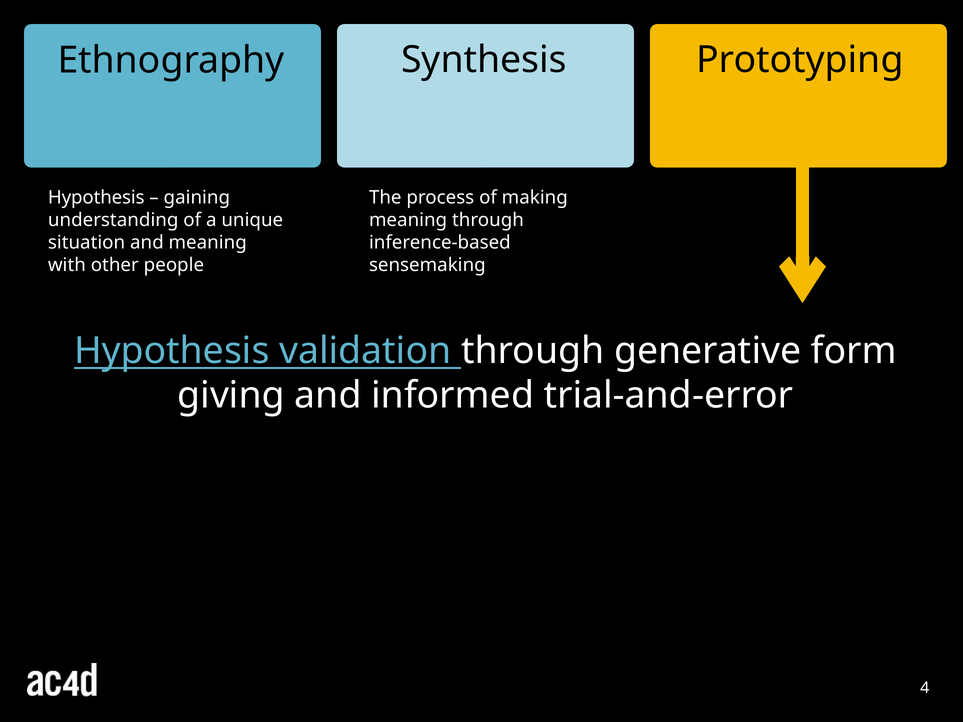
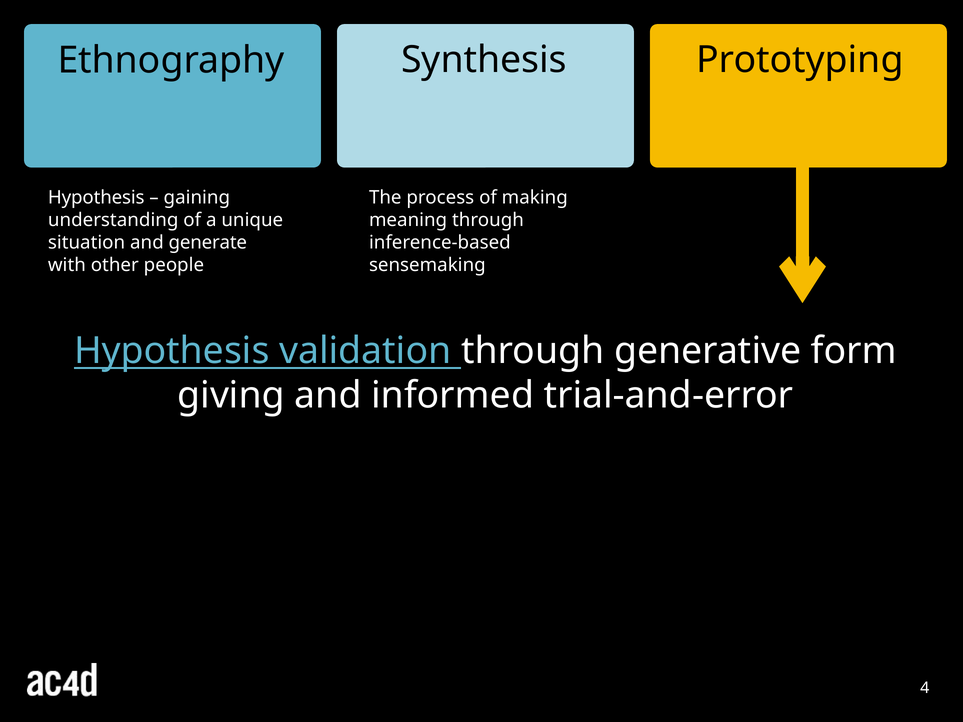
and meaning: meaning -> generate (208, 243)
